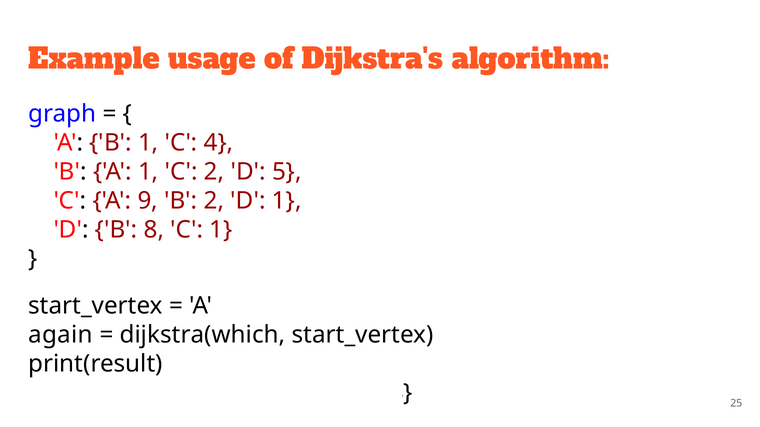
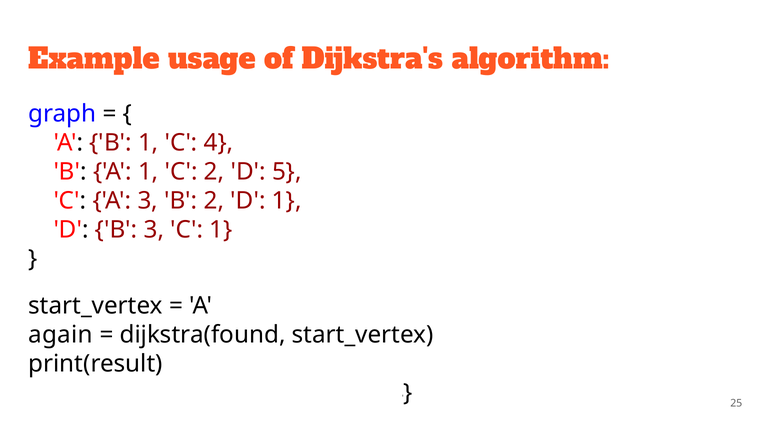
A 9: 9 -> 3 (148, 201)
B 8: 8 -> 3 (154, 230)
dijkstra(which: dijkstra(which -> dijkstra(found (203, 335)
